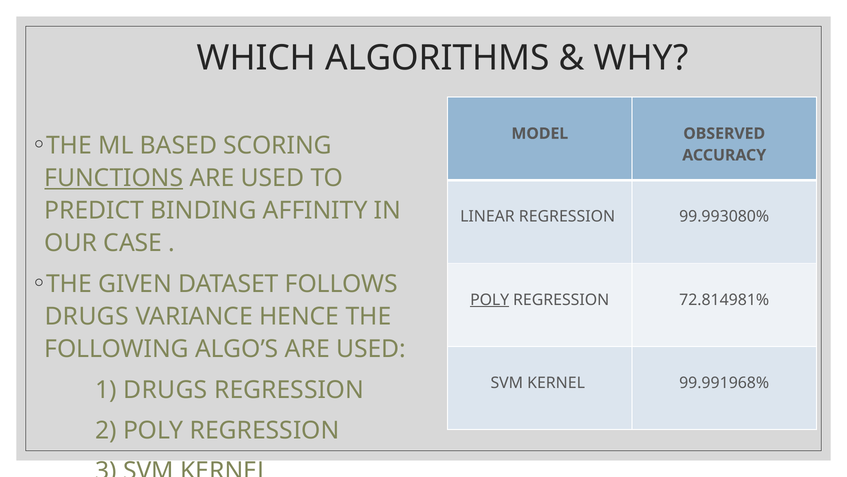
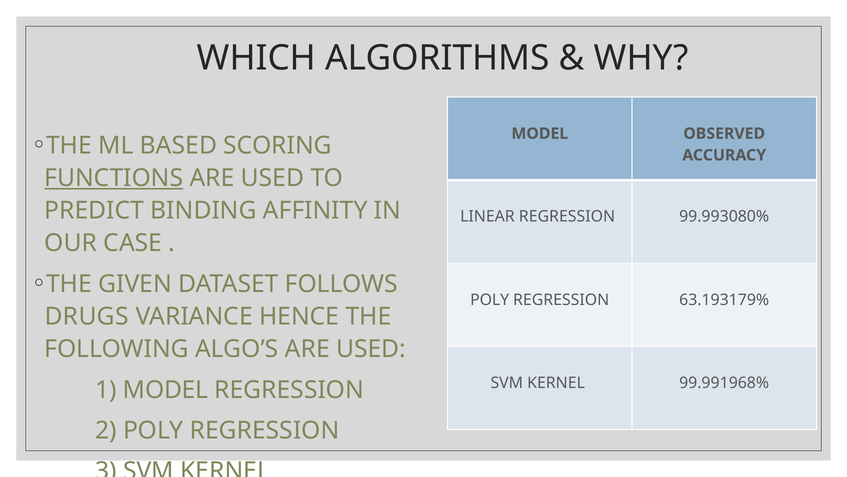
POLY underline: present -> none (490, 300)
72.814981%: 72.814981% -> 63.193179% (724, 300)
1 DRUGS: DRUGS -> MODEL (166, 389)
